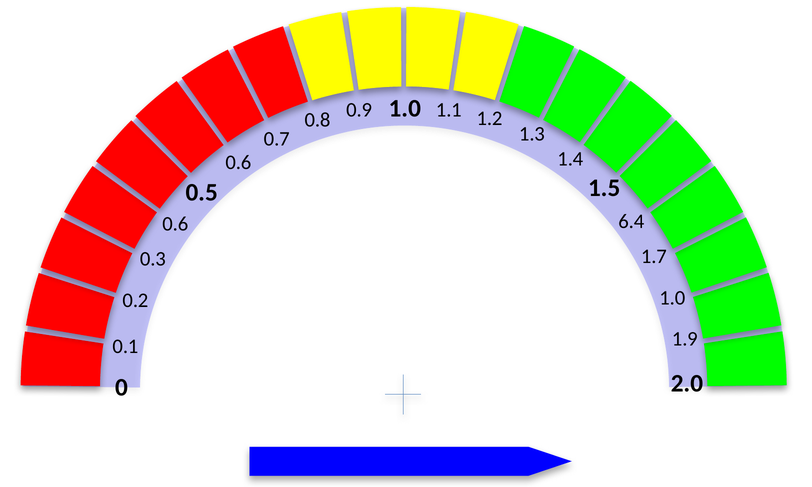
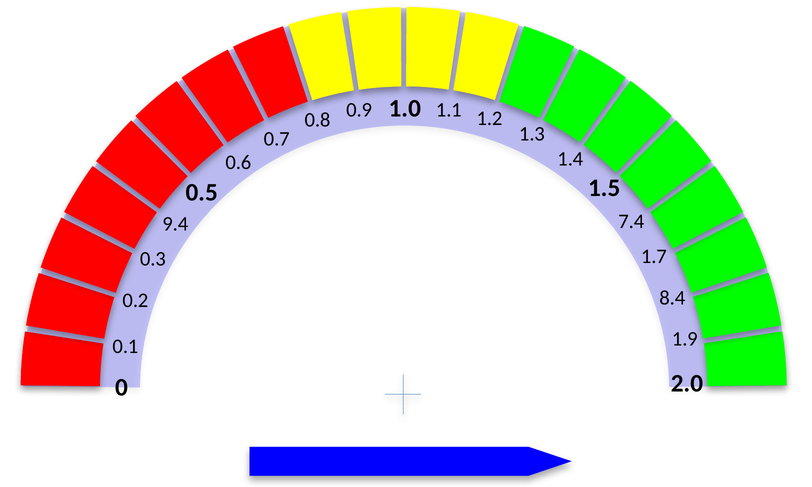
6.4: 6.4 -> 7.4 (631, 221)
0.6: 0.6 -> 9.4 (175, 224)
1.0: 1.0 -> 8.4 (672, 298)
